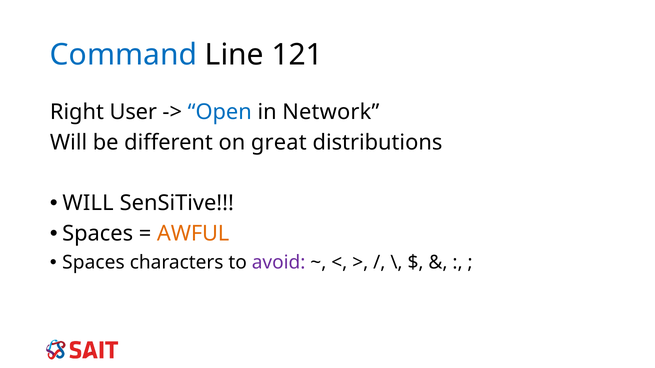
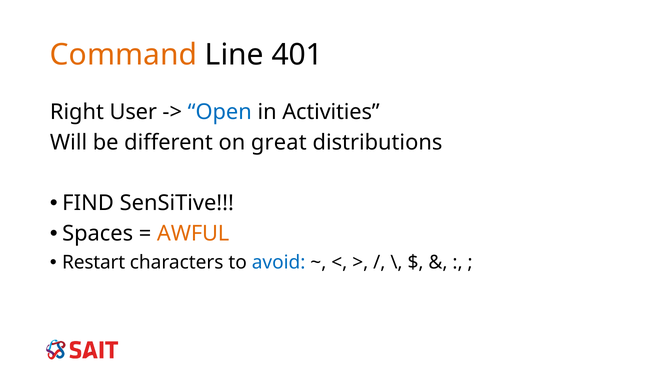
Command colour: blue -> orange (123, 55)
121: 121 -> 401 (297, 55)
Network: Network -> Activities (331, 112)
WILL: WILL -> FIND (88, 203)
Spaces: Spaces -> Restart (94, 263)
avoid colour: purple -> blue (279, 263)
